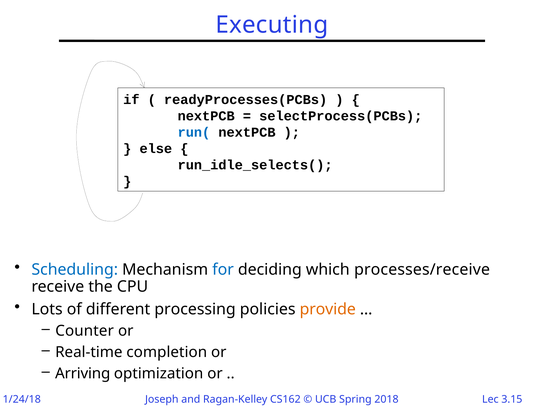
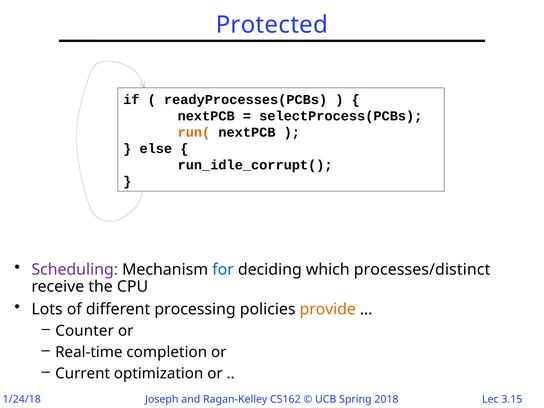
Executing: Executing -> Protected (272, 25)
run( colour: blue -> orange (194, 132)
run_idle_selects(: run_idle_selects( -> run_idle_corrupt( (255, 165)
Scheduling colour: blue -> purple (75, 270)
processes/receive: processes/receive -> processes/distinct (422, 270)
Arriving: Arriving -> Current (83, 374)
